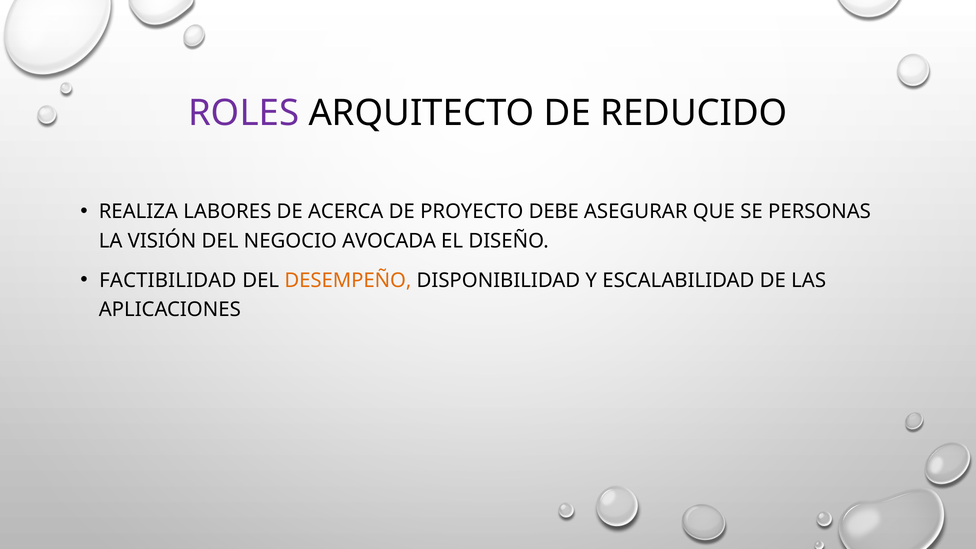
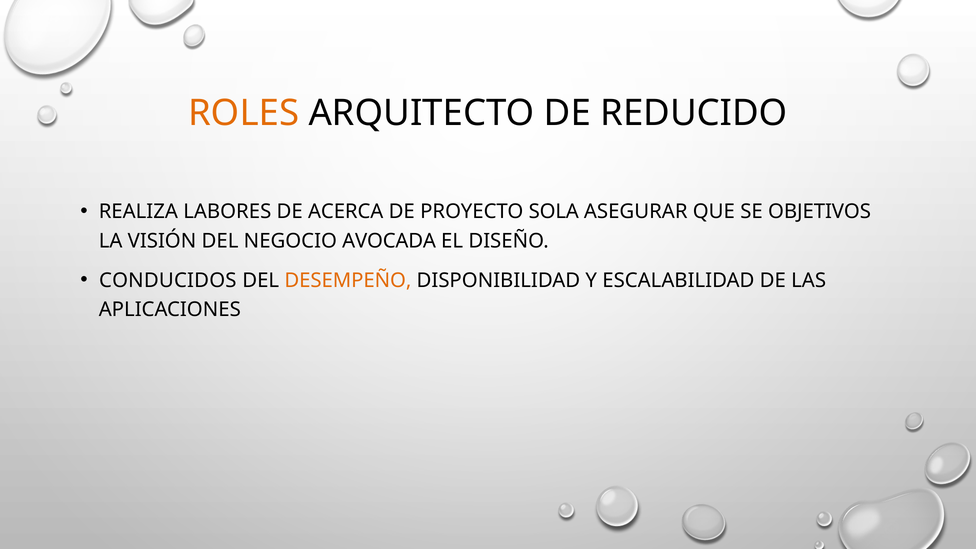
ROLES colour: purple -> orange (244, 113)
DEBE: DEBE -> SOLA (554, 212)
PERSONAS: PERSONAS -> OBJETIVOS (820, 212)
FACTIBILIDAD: FACTIBILIDAD -> CONDUCIDOS (168, 280)
